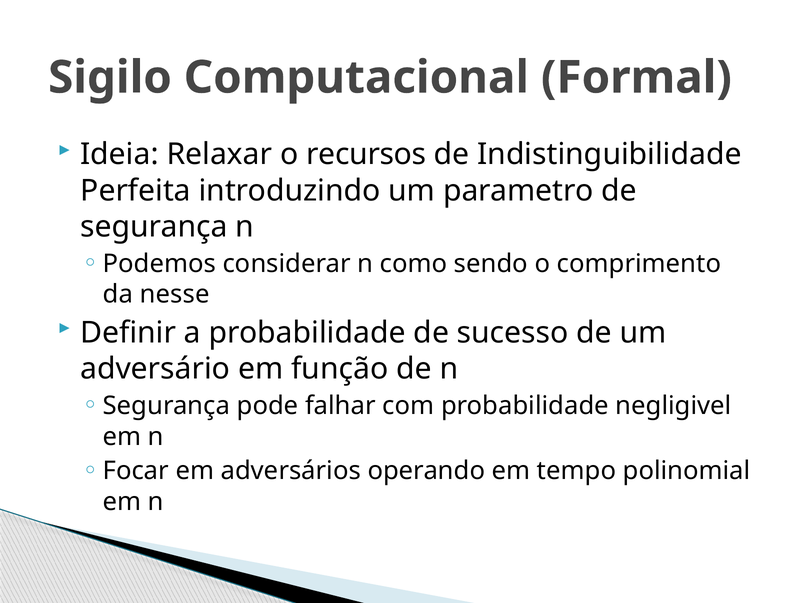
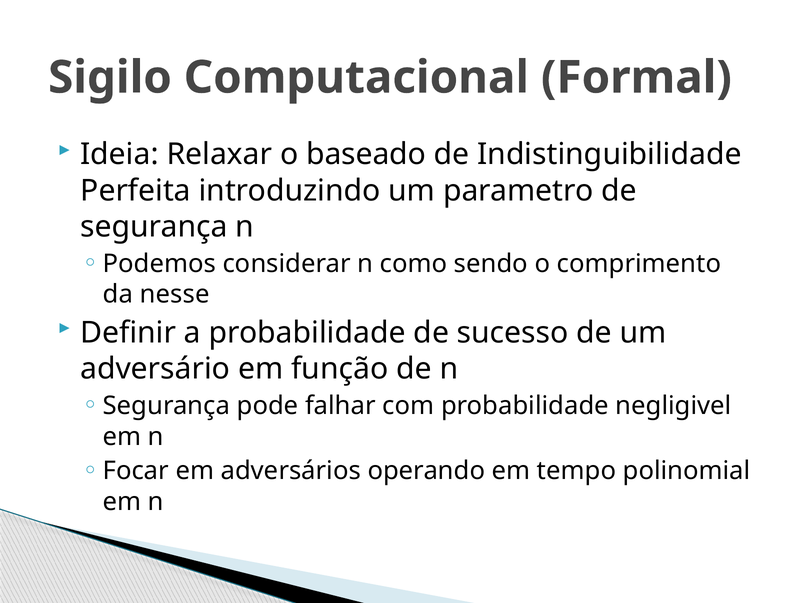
recursos: recursos -> baseado (366, 154)
